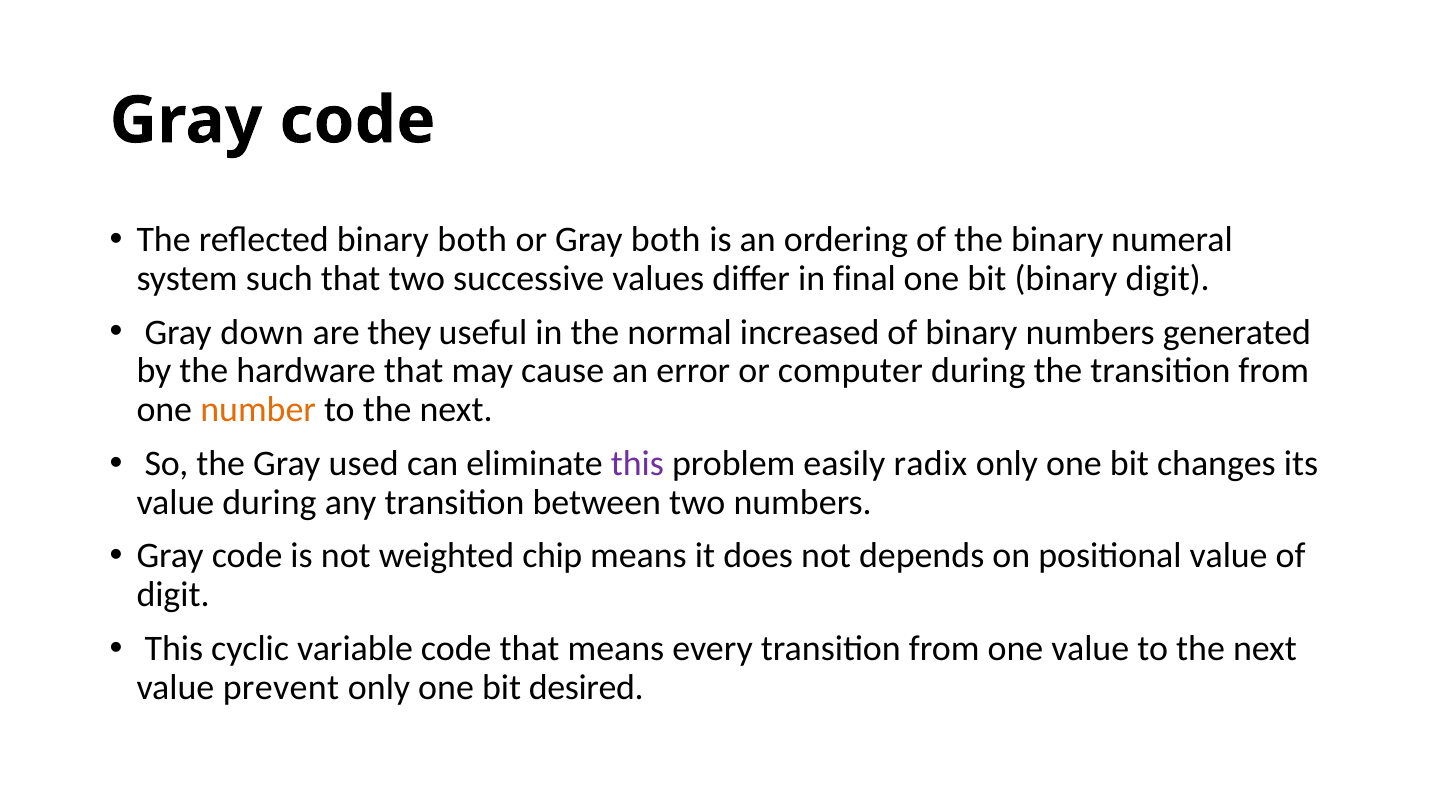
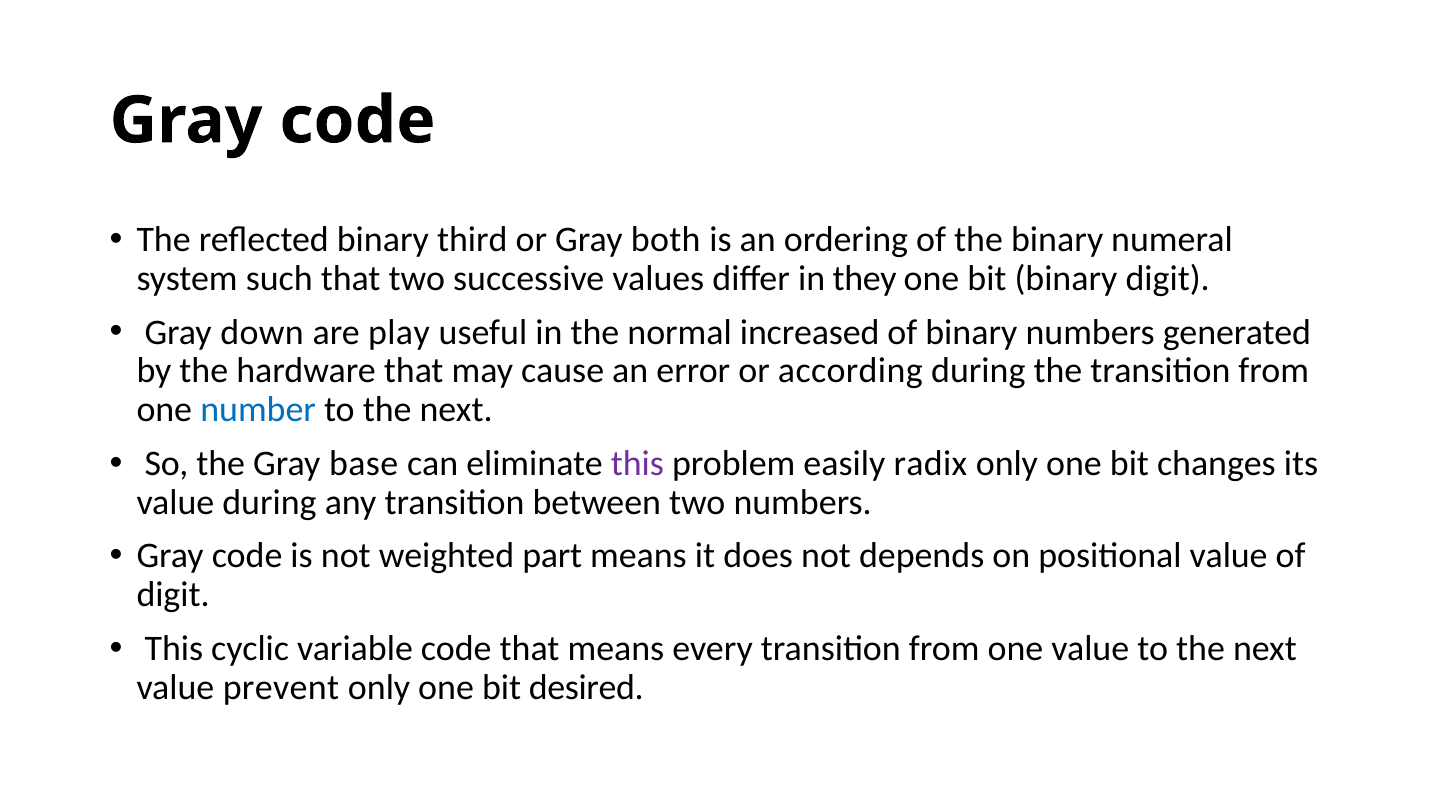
binary both: both -> third (472, 240)
final: final -> they (865, 279)
they: they -> play (399, 332)
computer: computer -> according (850, 371)
number colour: orange -> blue (258, 410)
used: used -> base (364, 464)
chip: chip -> part (552, 556)
